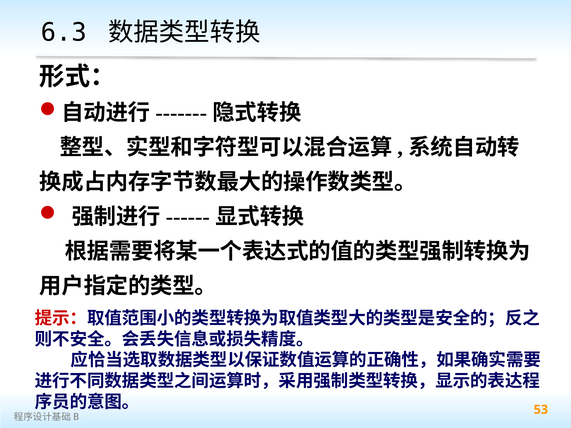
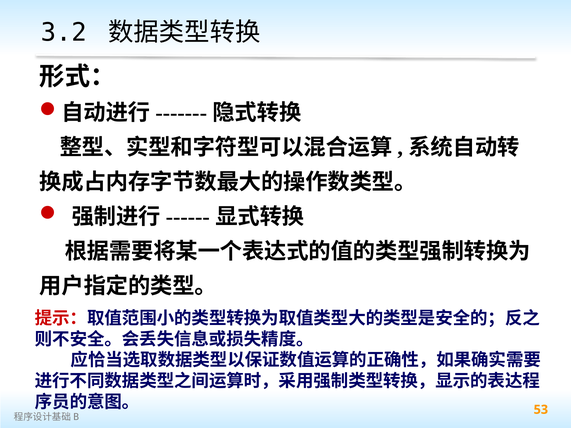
6.3: 6.3 -> 3.2 (64, 32)
